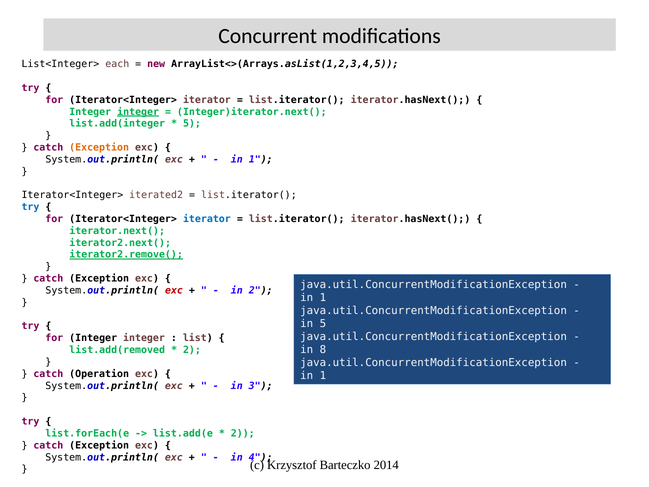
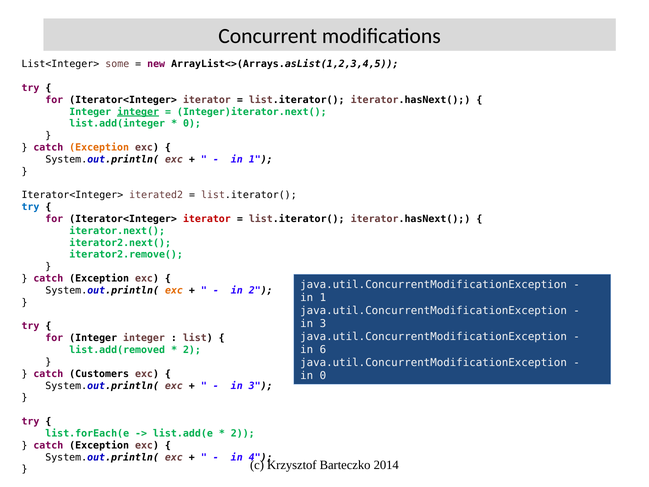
each: each -> some (117, 64)
5: 5 -> 0 (192, 124)
iterator colour: blue -> red (207, 219)
iterator2.remove( underline: present -> none (126, 255)
exc colour: red -> orange (174, 290)
5: 5 -> 3 (323, 323)
8: 8 -> 6 (323, 349)
Operation: Operation -> Customers (99, 374)
1: 1 -> 0 (323, 375)
